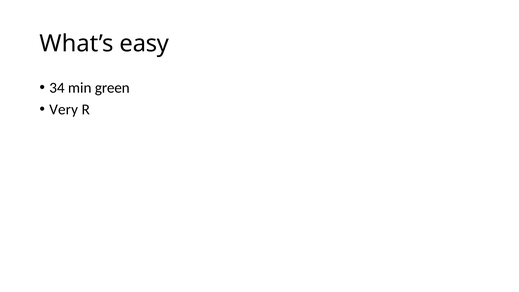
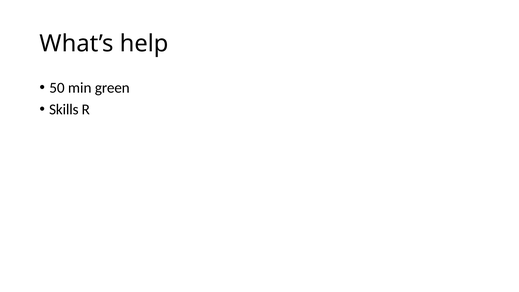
easy: easy -> help (144, 44)
34: 34 -> 50 (57, 88)
Very: Very -> Skills (64, 110)
